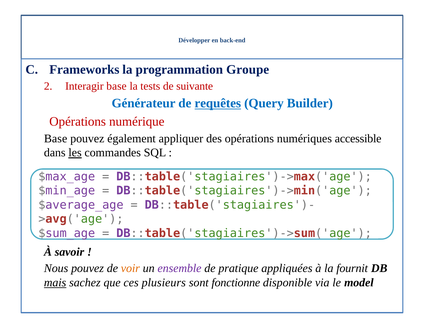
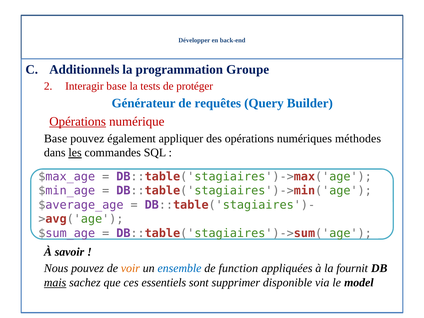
Frameworks: Frameworks -> Additionnels (84, 70)
suivante: suivante -> protéger (195, 86)
requêtes underline: present -> none (218, 103)
Opérations underline: none -> present (78, 121)
accessible: accessible -> méthodes (358, 139)
ensemble colour: purple -> blue (179, 268)
pratique: pratique -> function (238, 268)
plusieurs: plusieurs -> essentiels (164, 282)
fonctionne: fonctionne -> supprimer (236, 282)
